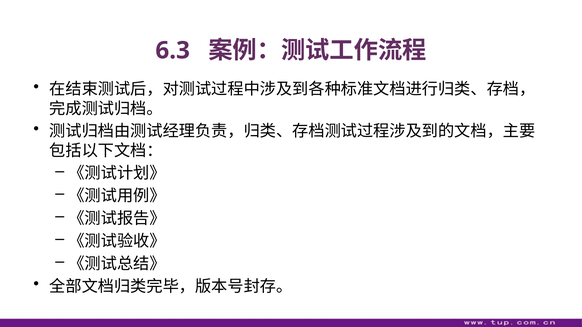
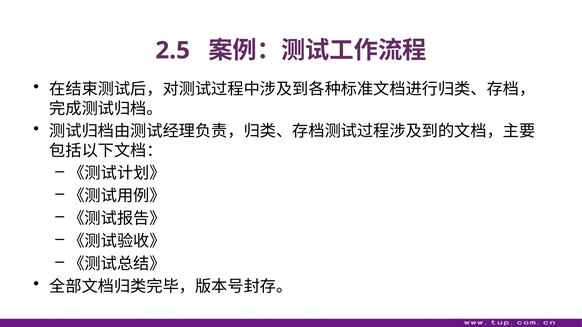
6.3: 6.3 -> 2.5 (173, 50)
